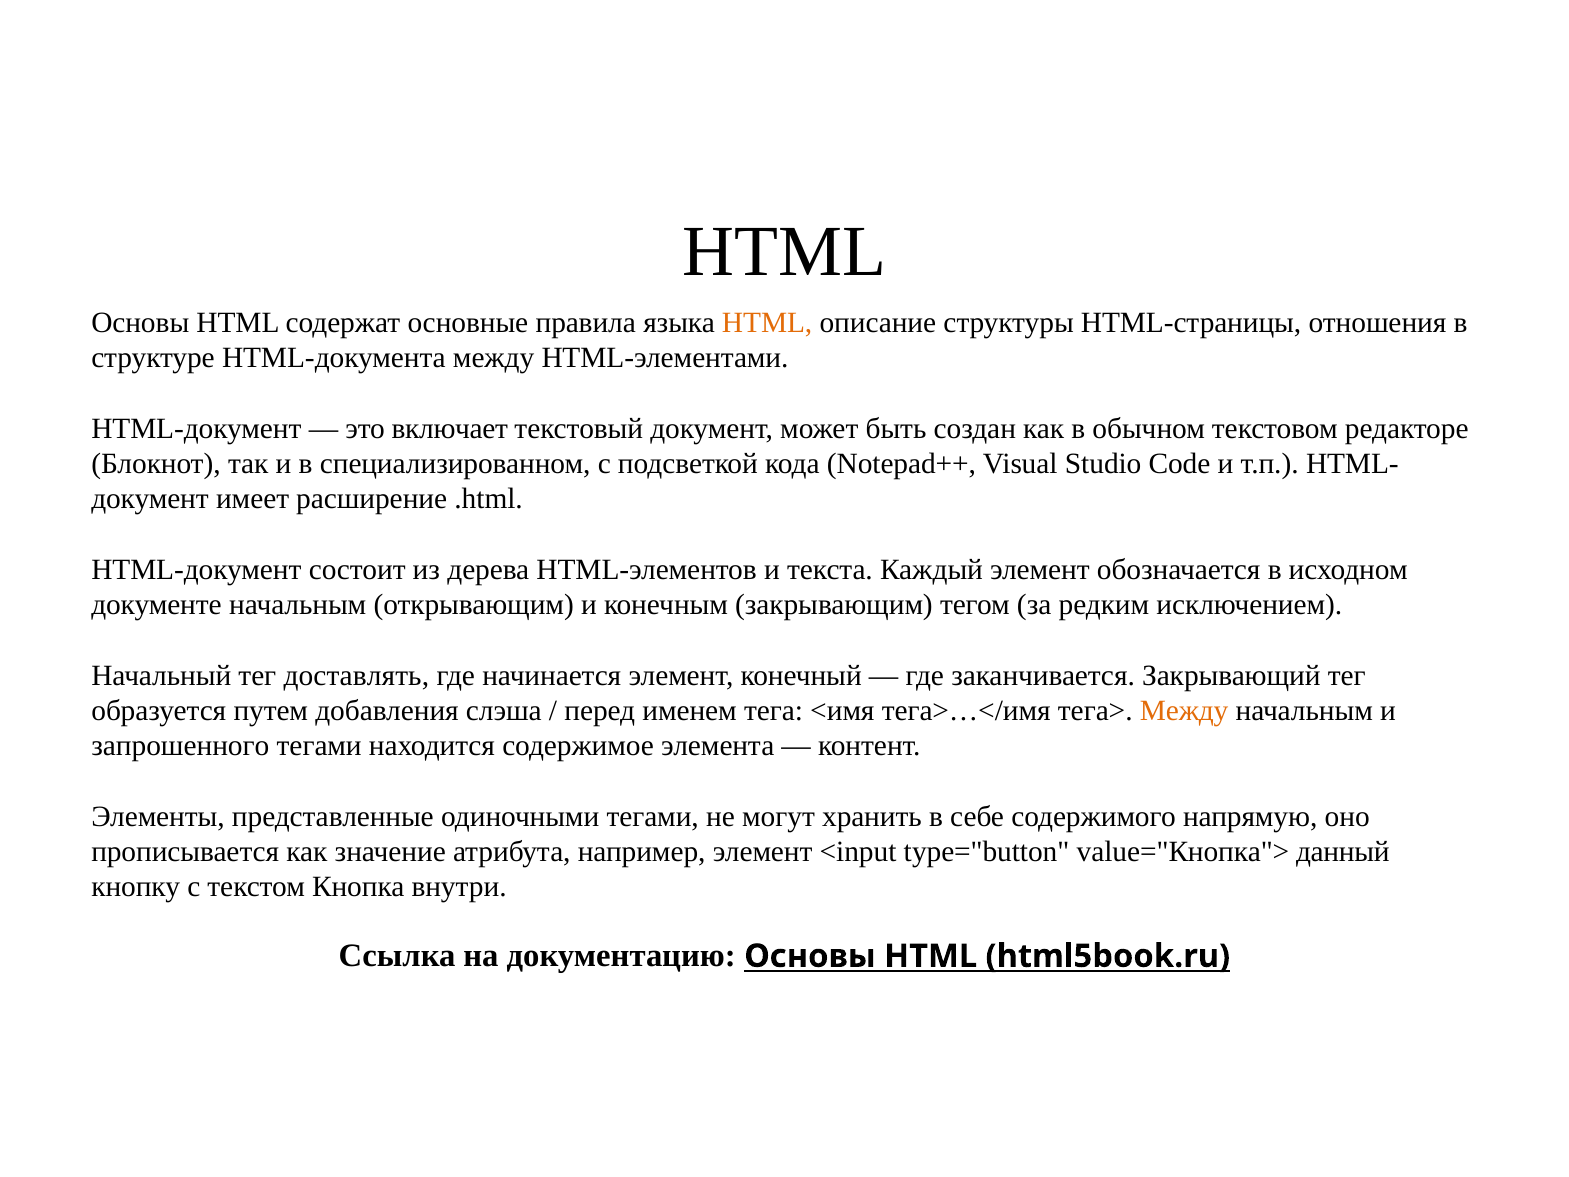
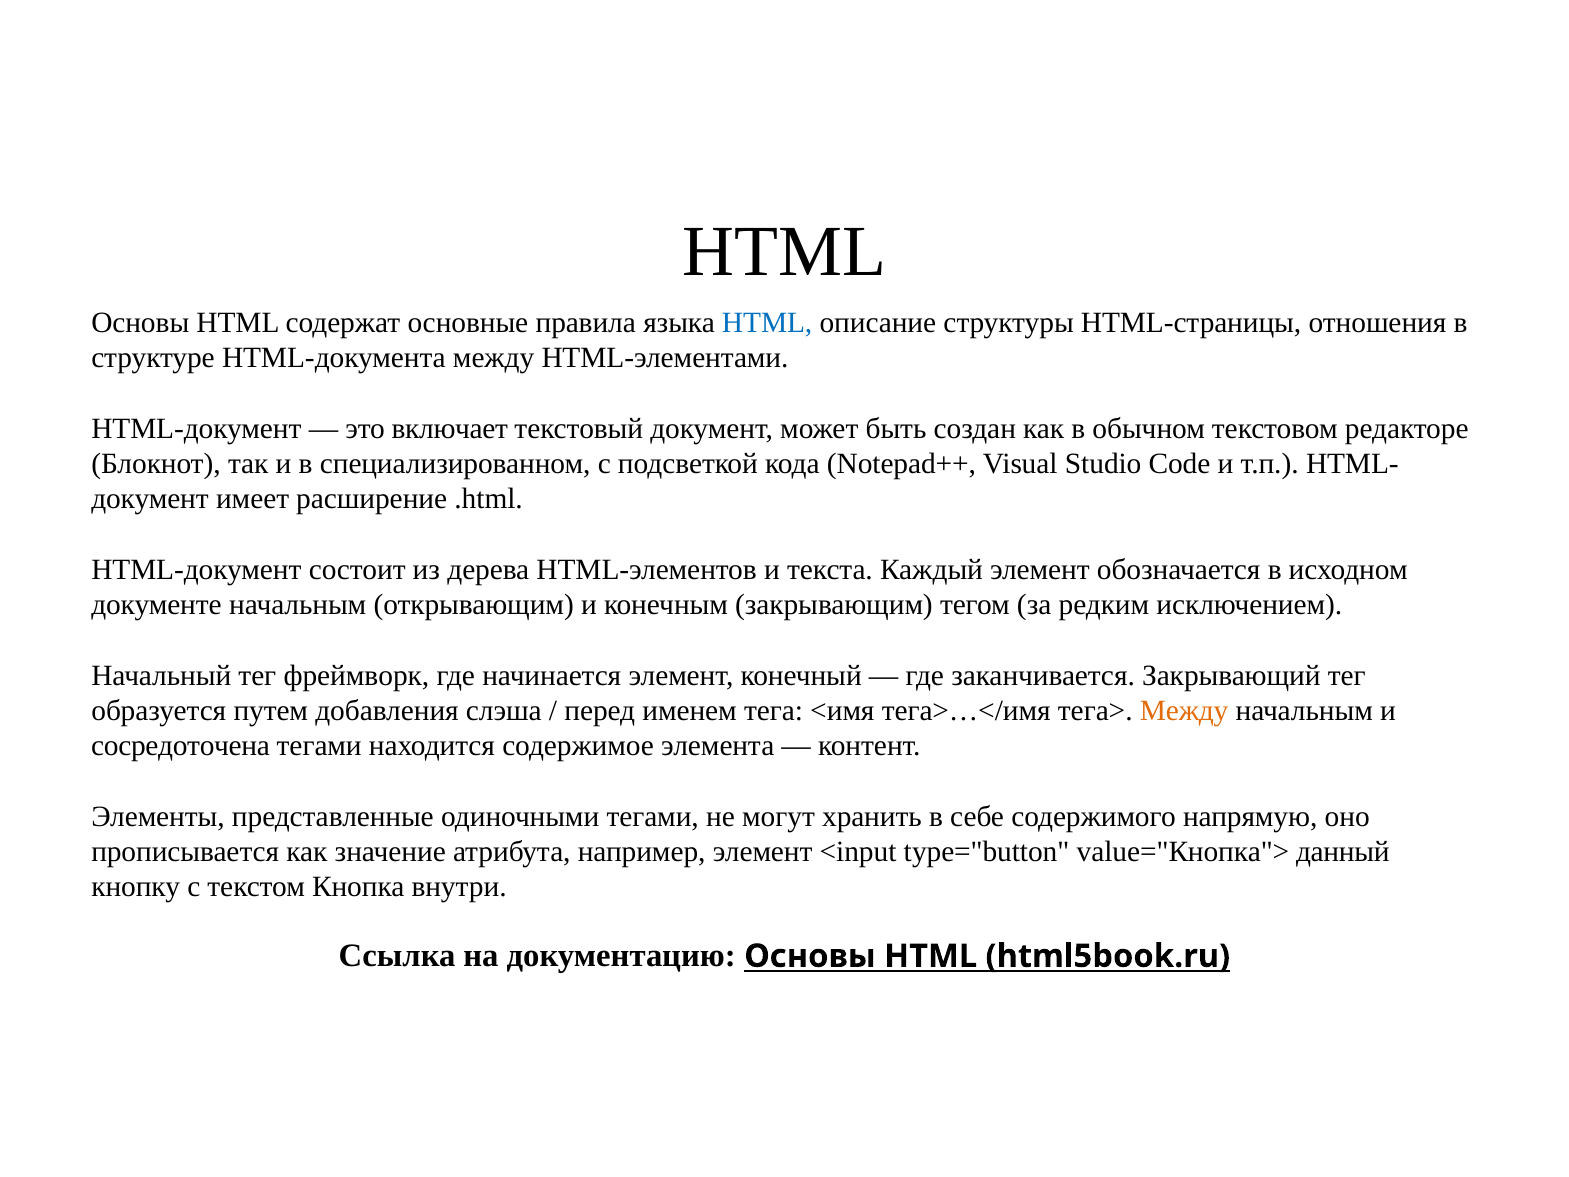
HTML colour: orange -> blue (767, 323)
доставлять: доставлять -> фреймворк (356, 675)
запрошенного: запрошенного -> сосредоточена (180, 746)
